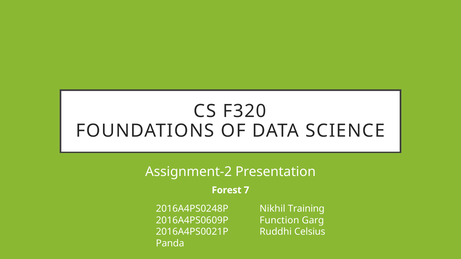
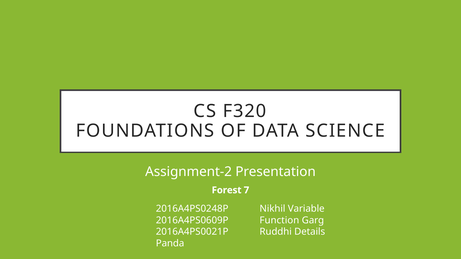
Training: Training -> Variable (306, 209)
Celsius: Celsius -> Details (310, 232)
